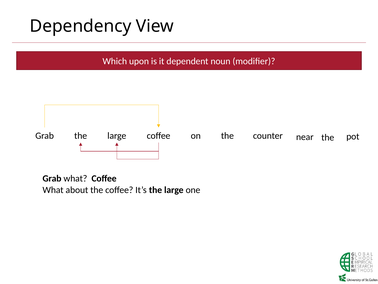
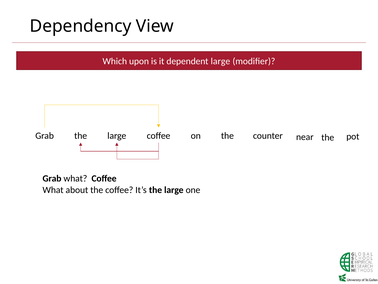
dependent noun: noun -> large (220, 61)
